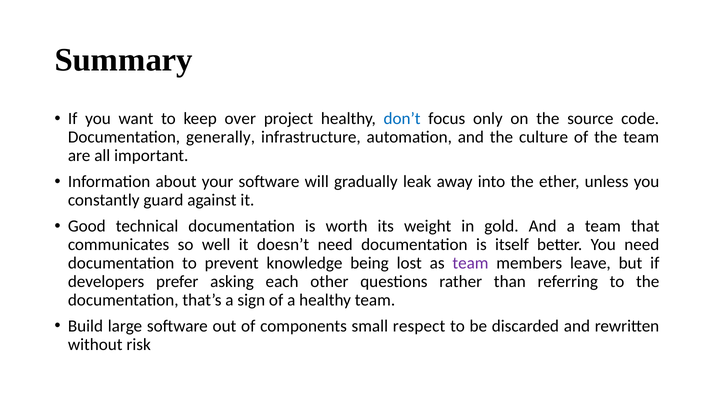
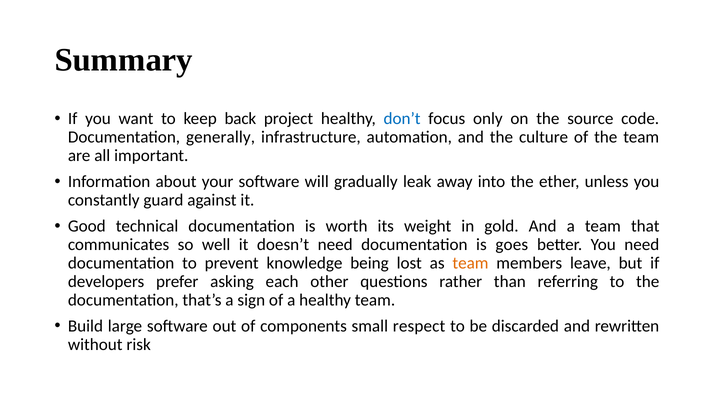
over: over -> back (240, 119)
itself: itself -> goes (512, 245)
team colour: purple -> orange (470, 263)
